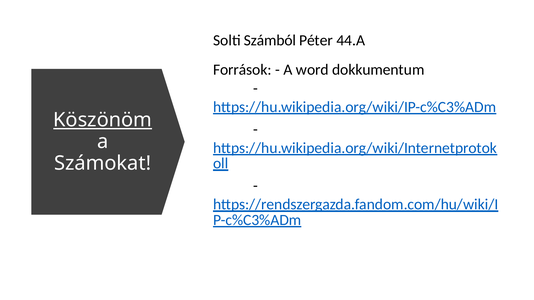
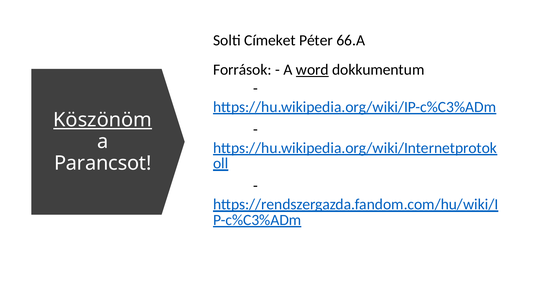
Számból: Számból -> Címeket (270, 41)
44.A: 44.A -> 66.A (351, 41)
word underline: none -> present (312, 70)
Számokat: Számokat -> Parancsot (103, 163)
